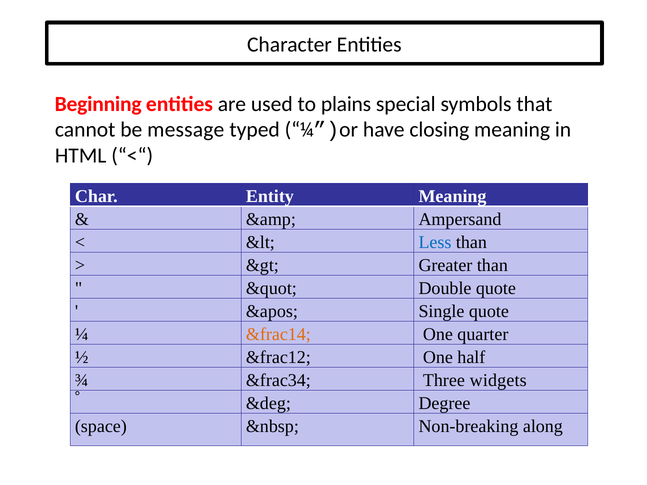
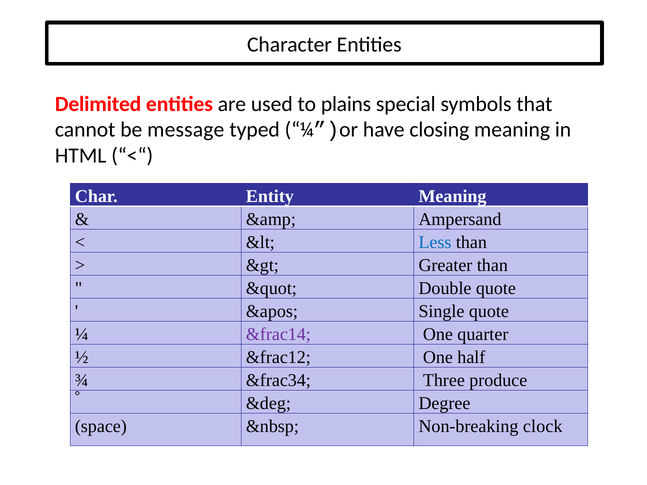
Beginning: Beginning -> Delimited (98, 104)
&frac14 colour: orange -> purple (278, 335)
widgets: widgets -> produce (498, 381)
along: along -> clock (543, 427)
